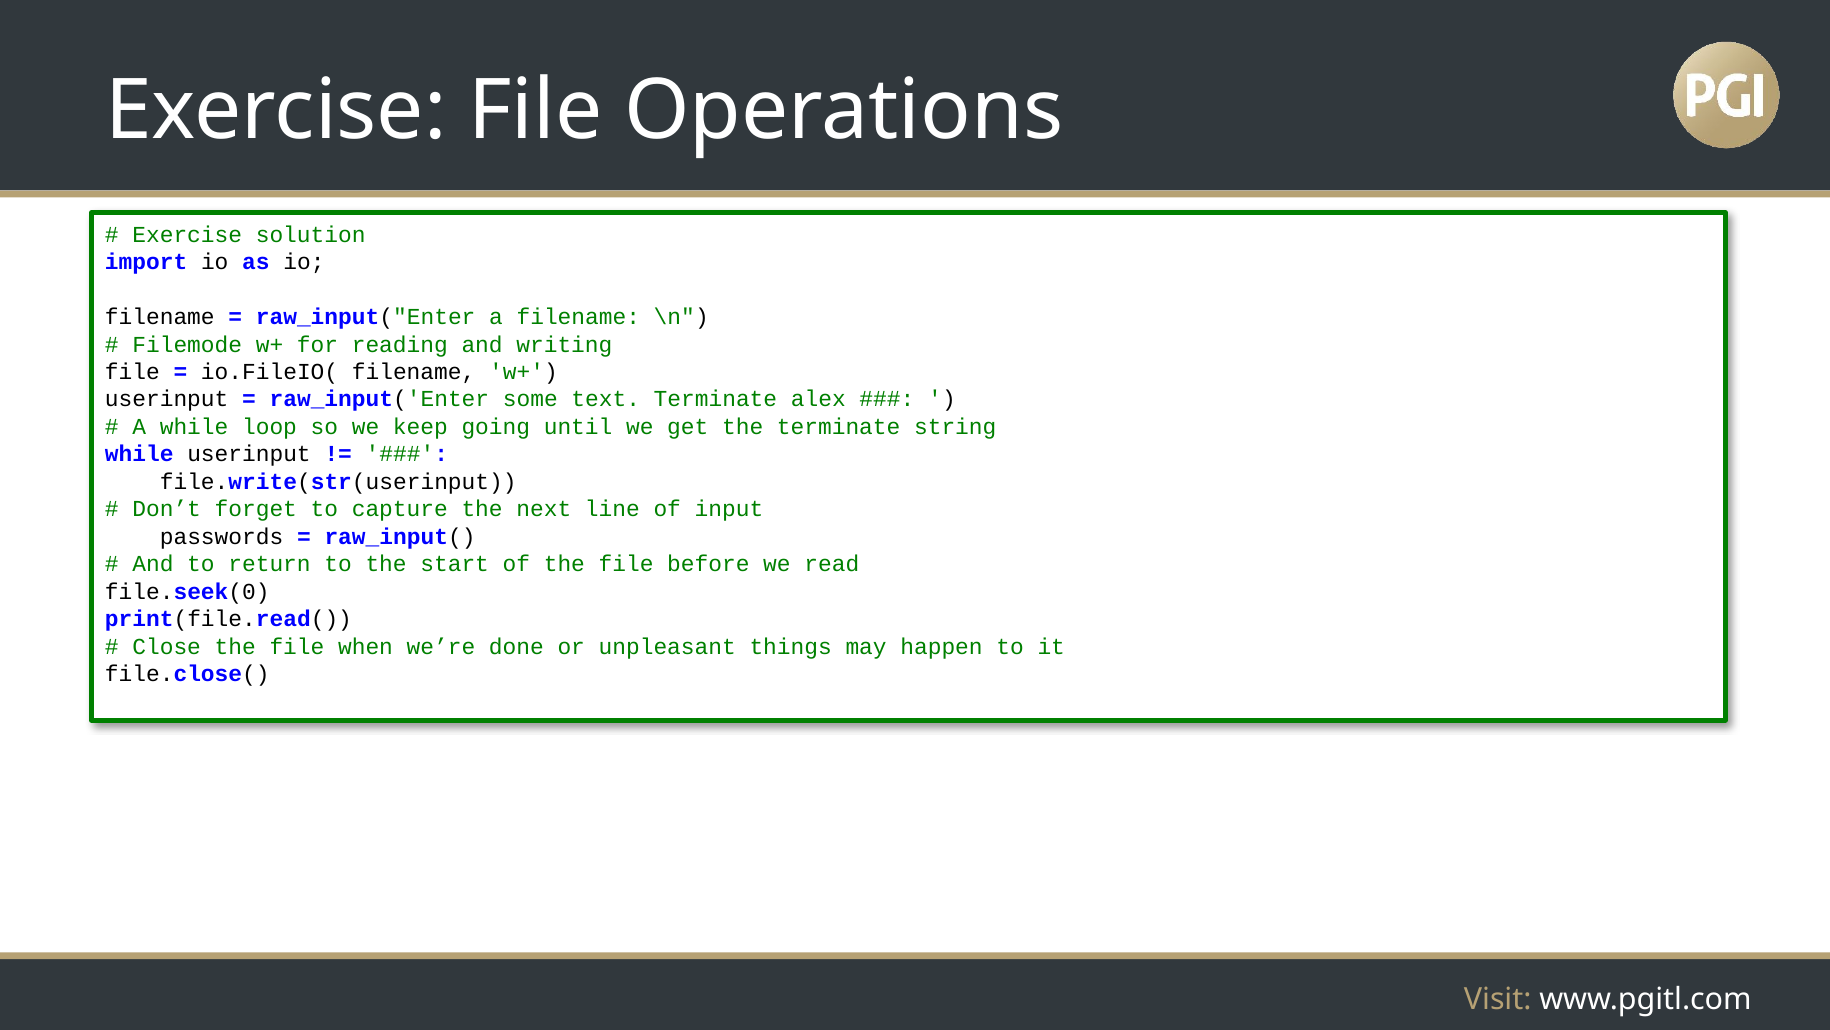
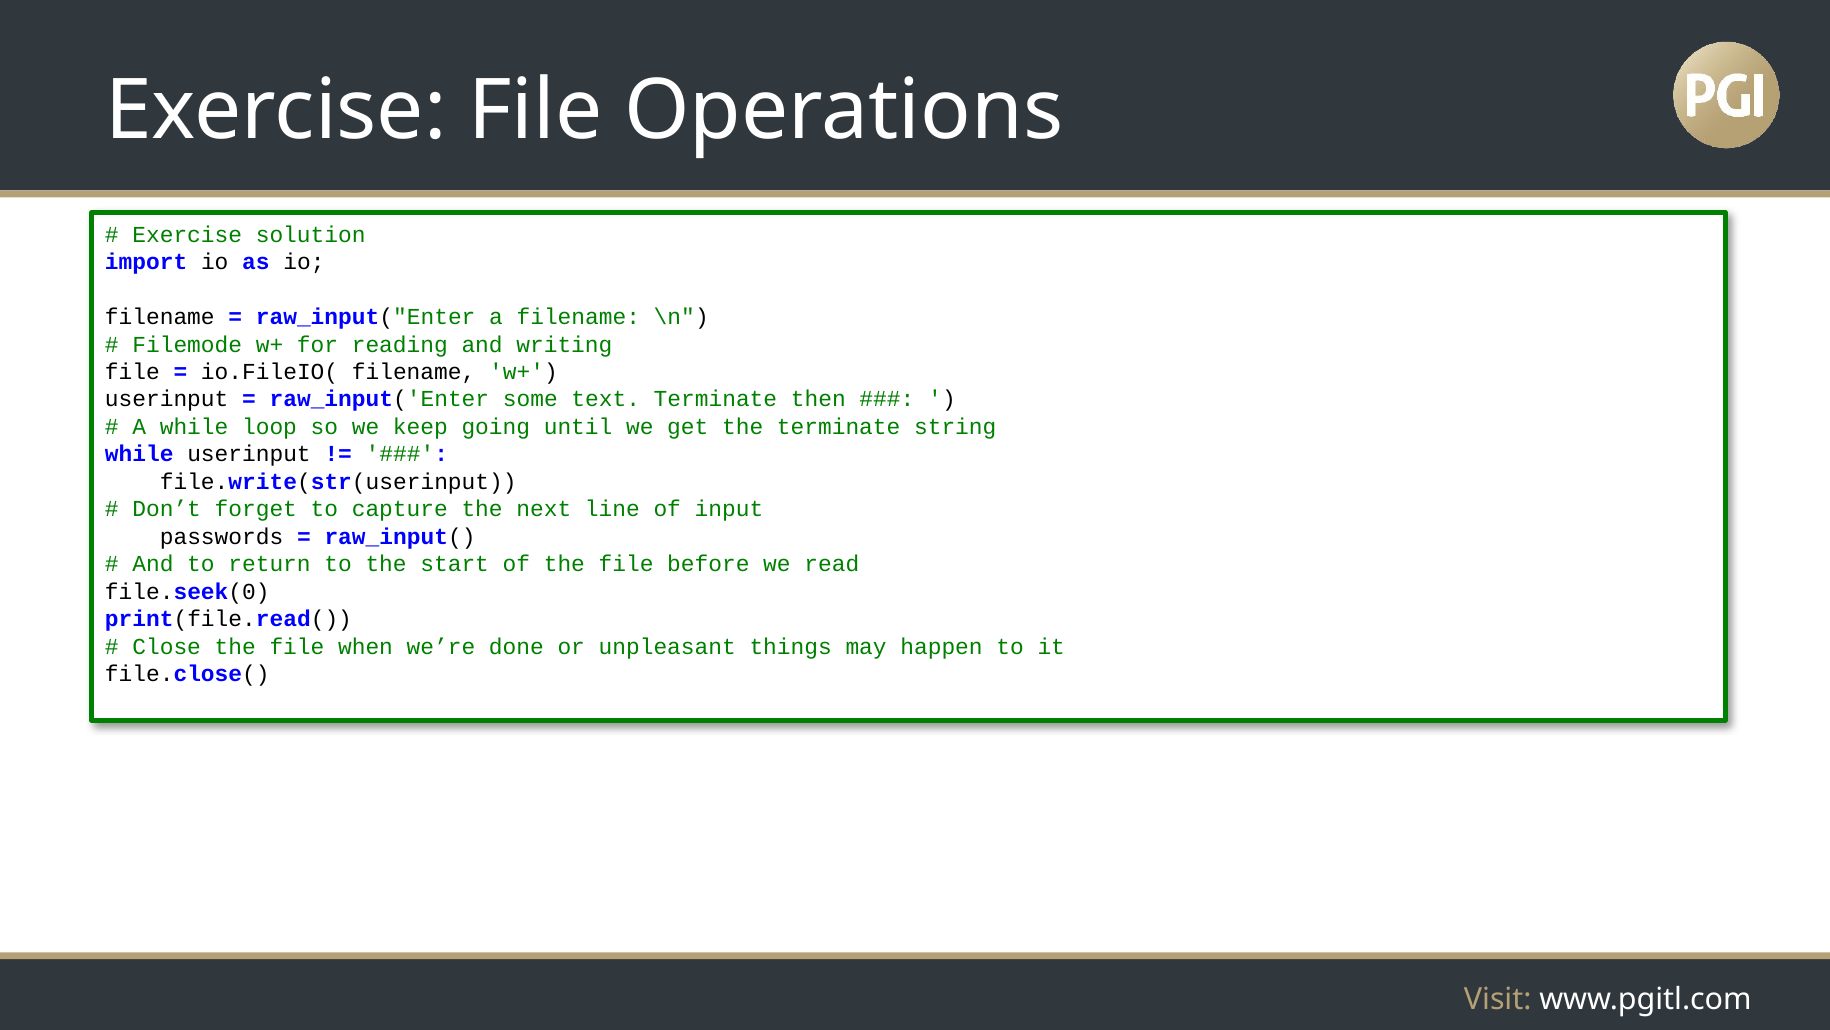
alex: alex -> then (818, 399)
